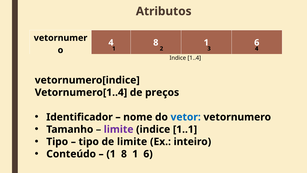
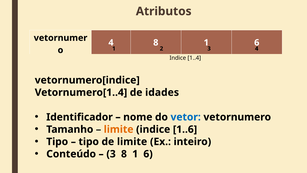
preços: preços -> idades (162, 92)
limite colour: purple -> orange (119, 129)
1..1: 1..1 -> 1..6 (185, 129)
1: 1 -> 3 (111, 154)
